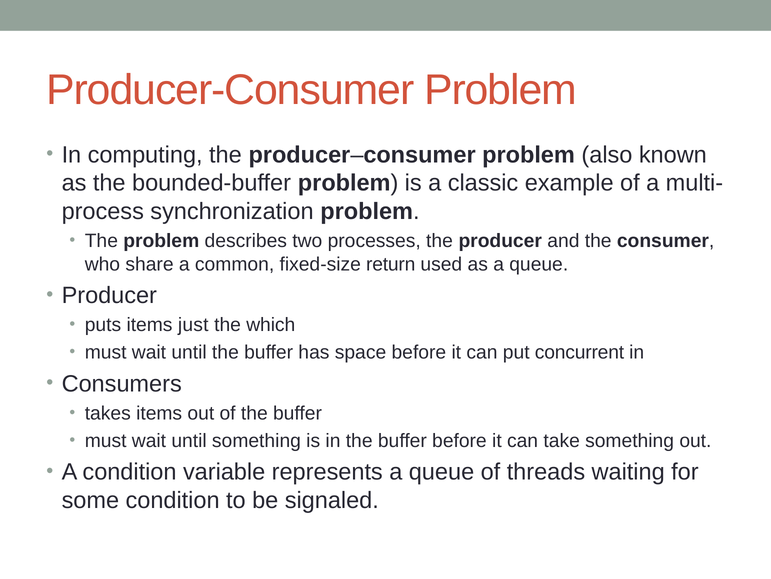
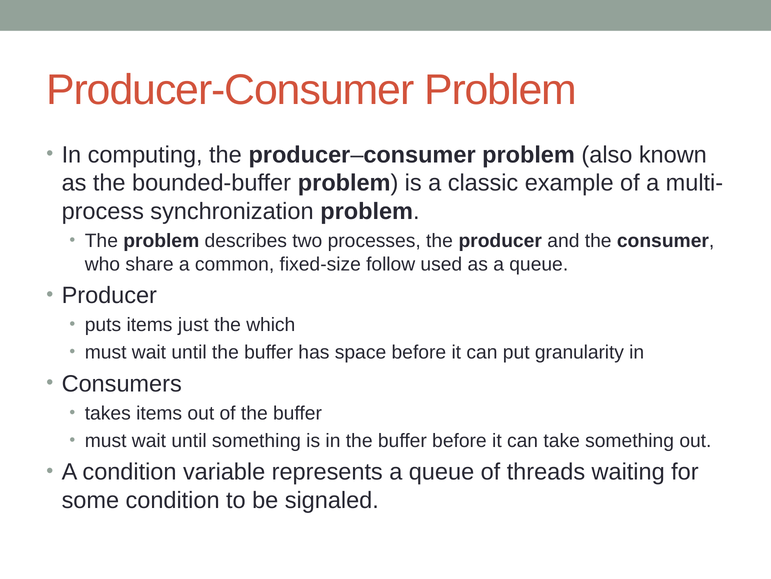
return: return -> follow (391, 264)
concurrent: concurrent -> granularity (579, 352)
